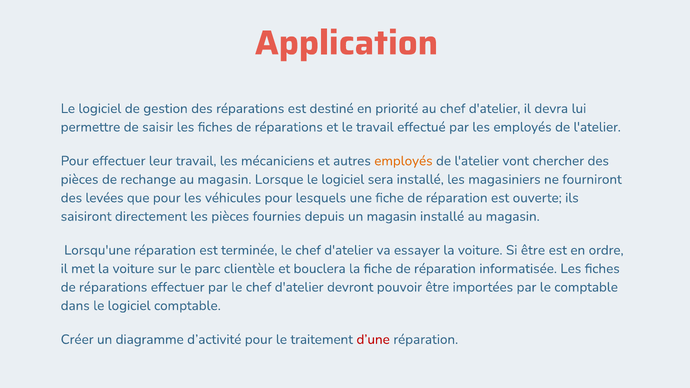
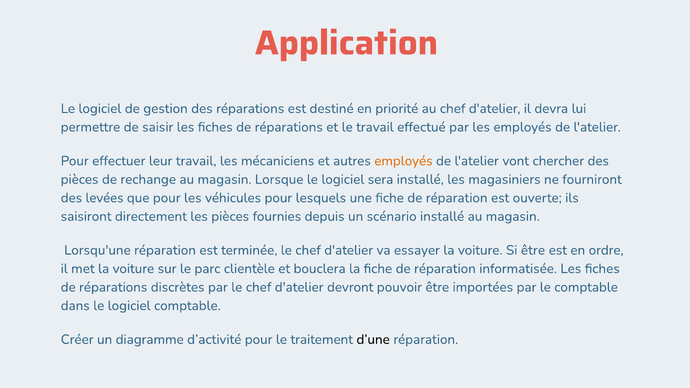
un magasin: magasin -> scénario (392, 216)
réparations effectuer: effectuer -> discrètes (178, 287)
d’une colour: red -> black (373, 340)
